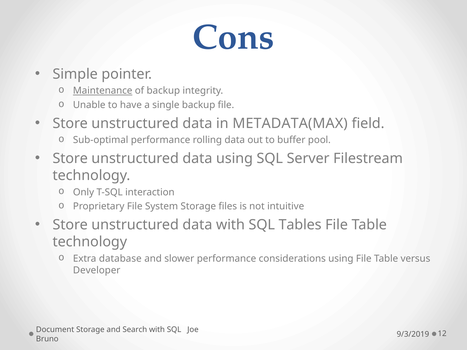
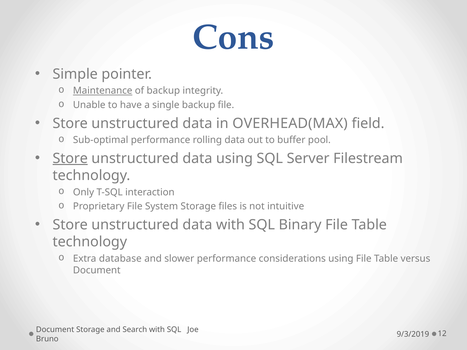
METADATA(MAX: METADATA(MAX -> OVERHEAD(MAX (290, 123)
Store underline: none -> present (70, 158)
Tables: Tables -> Binary (300, 225)
Developer: Developer -> Document (97, 270)
